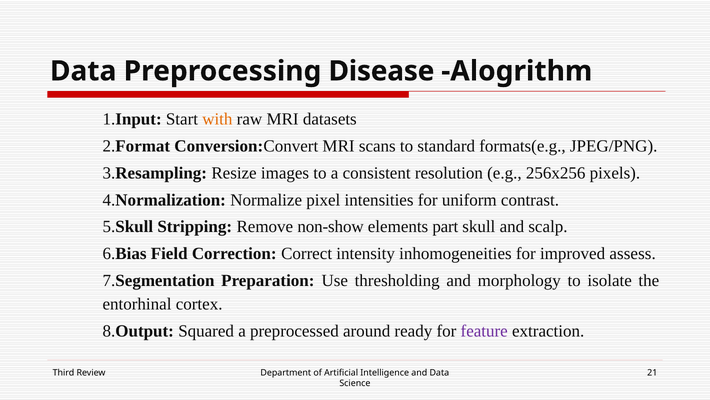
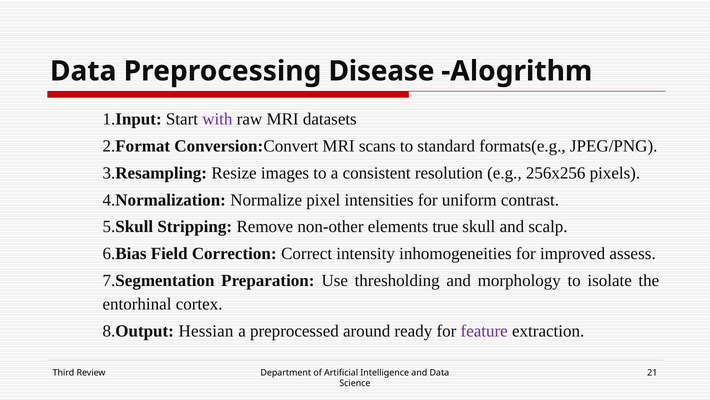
with colour: orange -> purple (217, 119)
non-show: non-show -> non-other (330, 226)
part: part -> true (445, 226)
Squared: Squared -> Hessian (206, 330)
